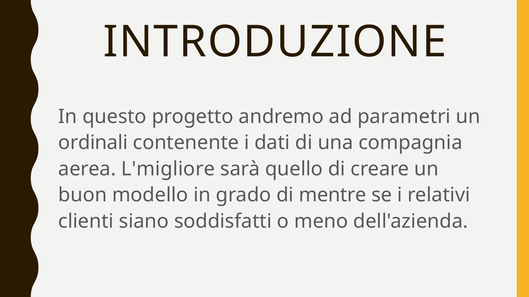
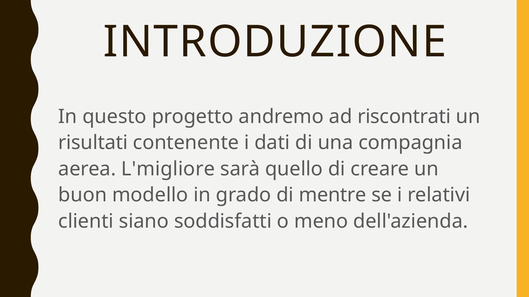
parametri: parametri -> riscontrati (404, 117)
ordinali: ordinali -> risultati (93, 143)
